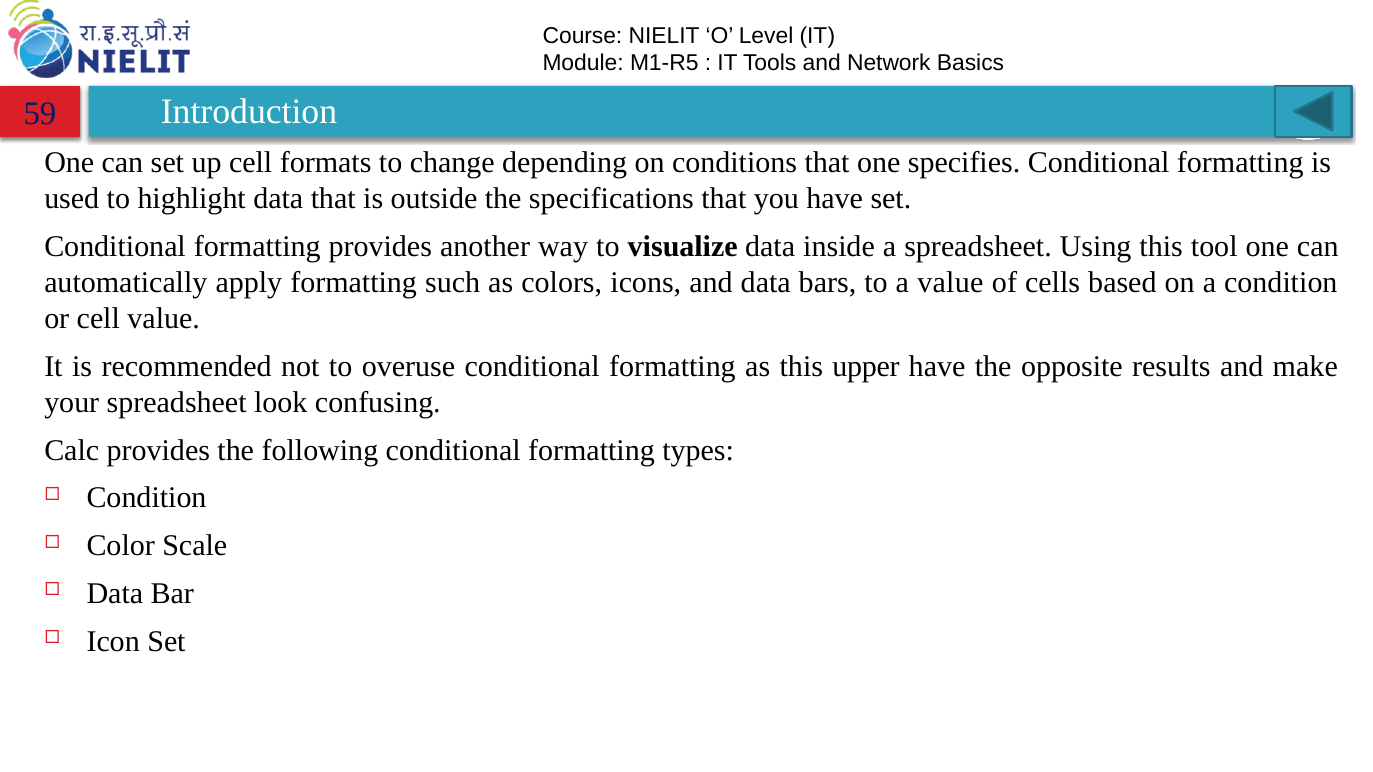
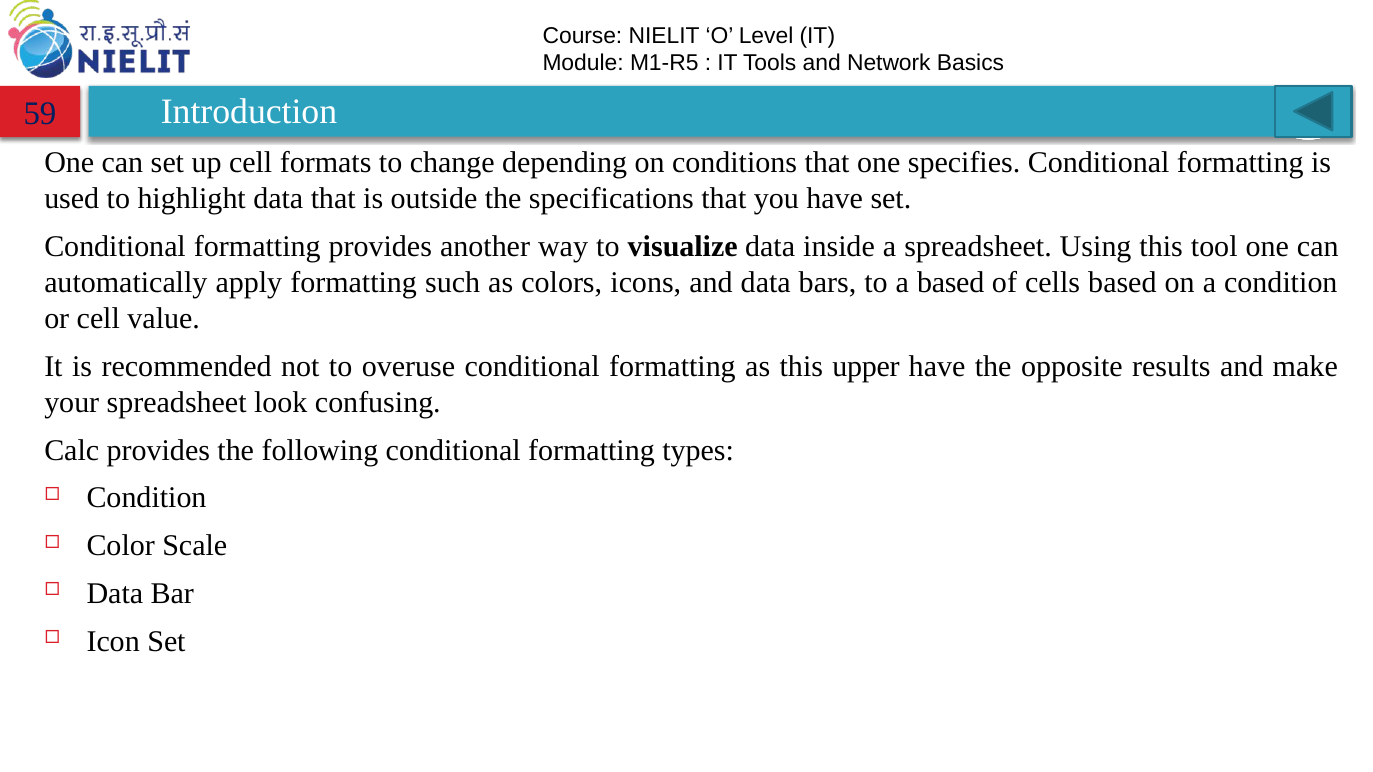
a value: value -> based (951, 283)
